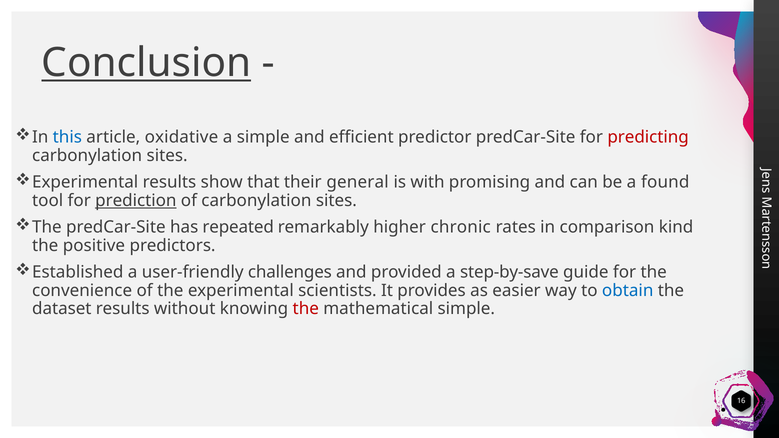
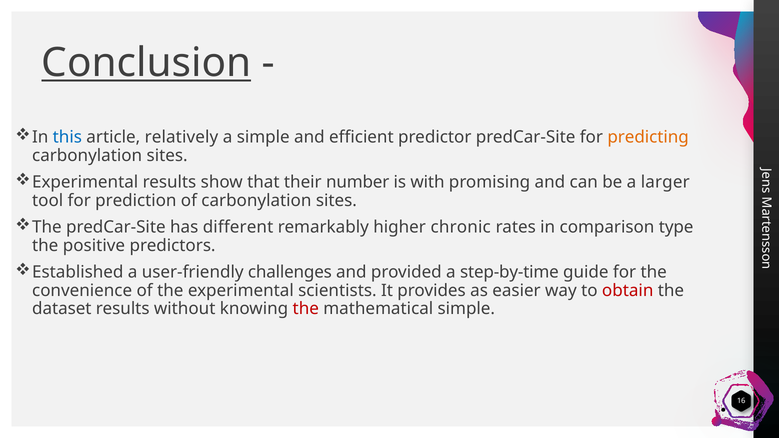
oxidative: oxidative -> relatively (181, 137)
predicting colour: red -> orange (648, 137)
general: general -> number (358, 182)
found: found -> larger (665, 182)
prediction underline: present -> none (136, 201)
repeated: repeated -> different (238, 227)
kind: kind -> type (676, 227)
step-by-save: step-by-save -> step-by-time (509, 272)
obtain colour: blue -> red (628, 290)
